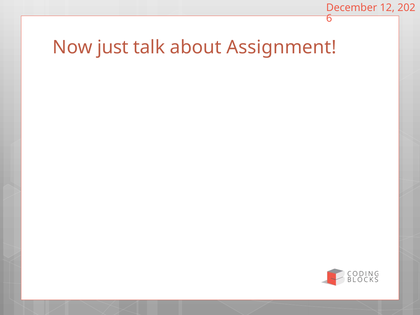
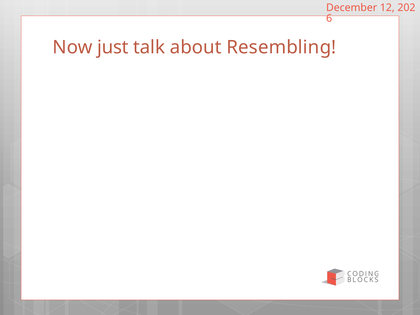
Assignment: Assignment -> Resembling (281, 47)
